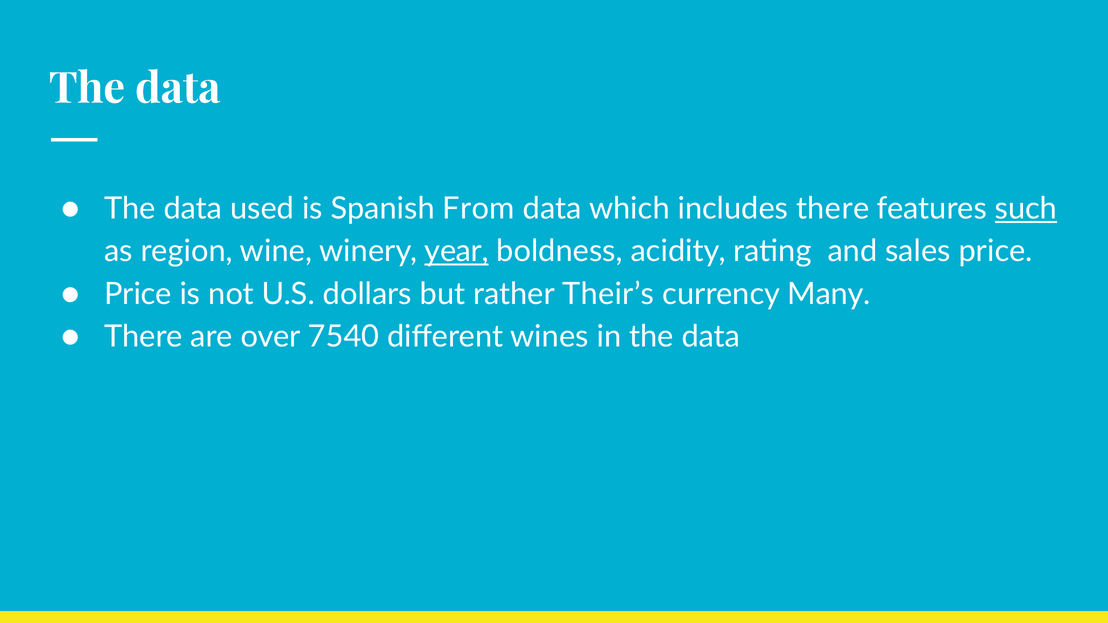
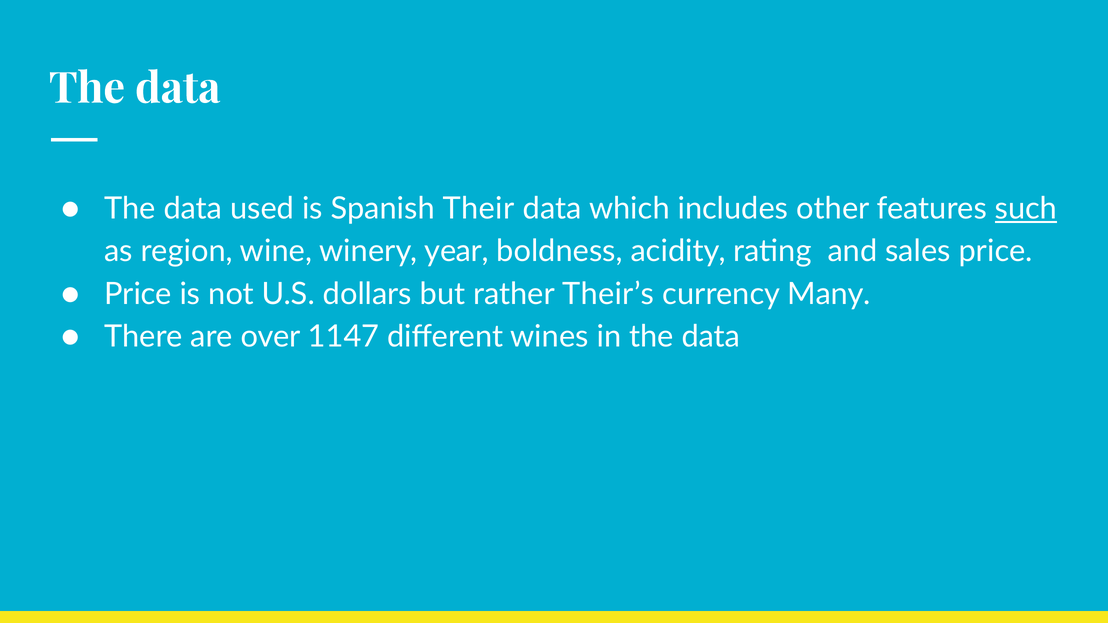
From: From -> Their (479, 209)
includes there: there -> other (833, 209)
year underline: present -> none (457, 251)
7540: 7540 -> 1147 (344, 337)
